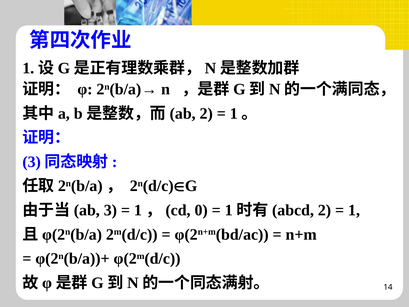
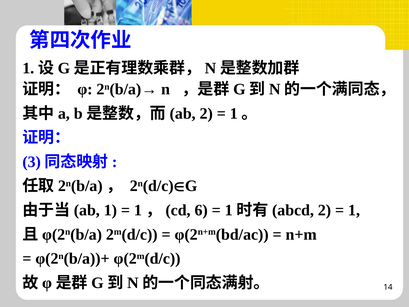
3: 3 -> 1 (110, 210)
0: 0 -> 6 (201, 210)
